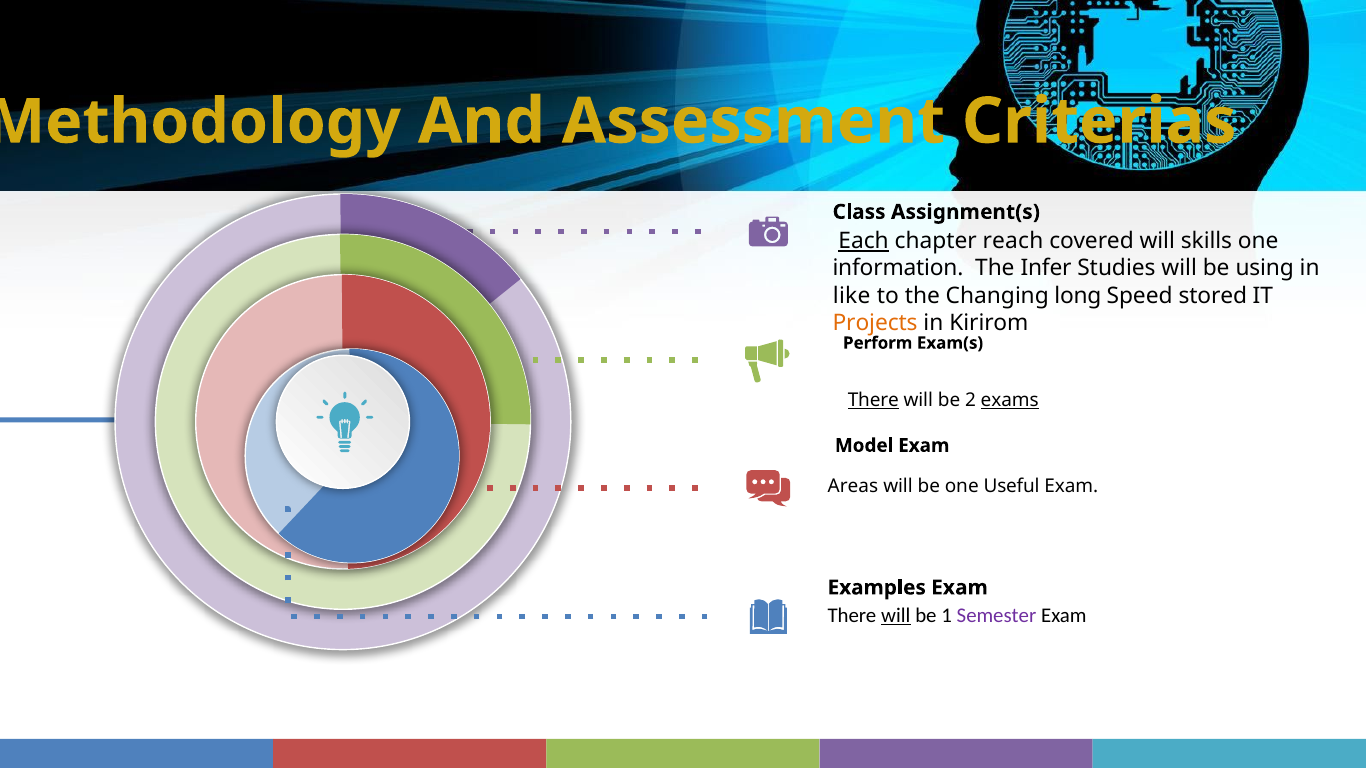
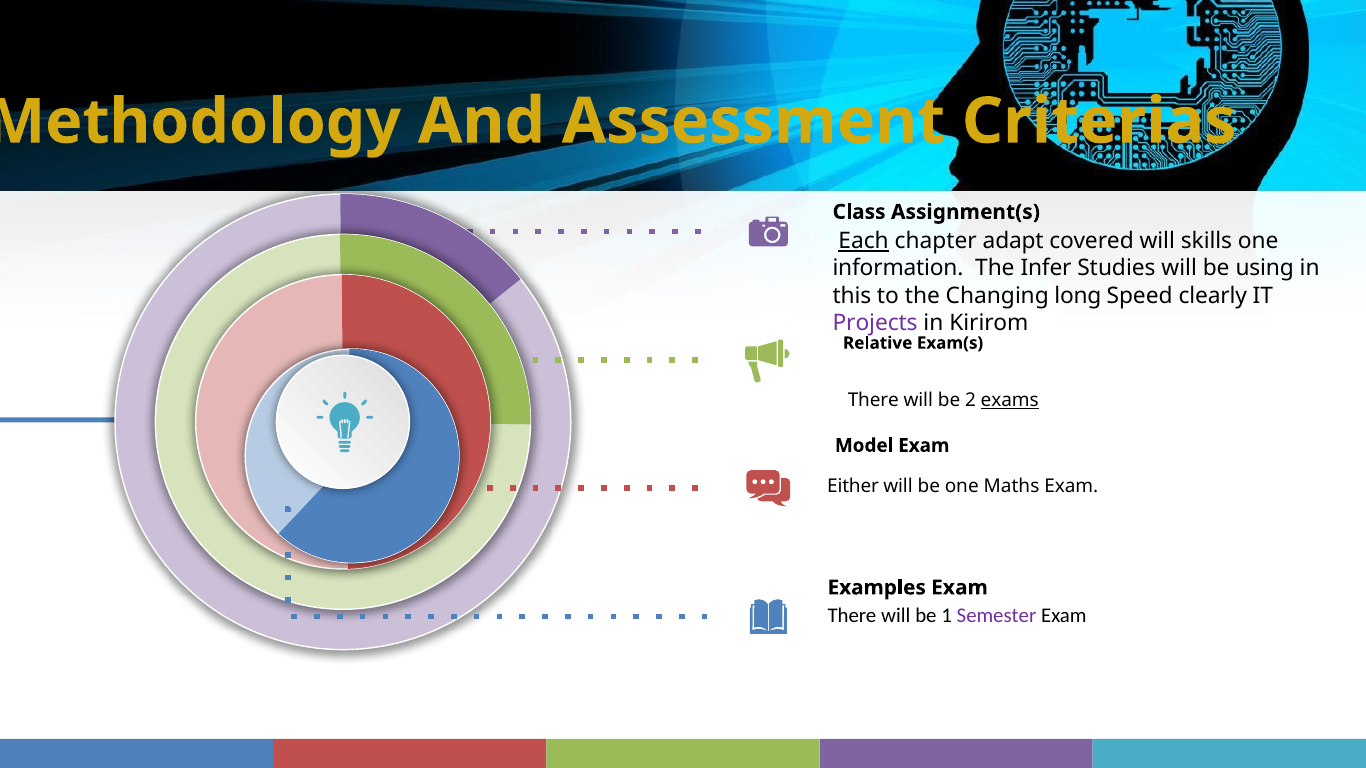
reach: reach -> adapt (1013, 241)
like: like -> this (852, 296)
stored: stored -> clearly (1213, 296)
Projects colour: orange -> purple (875, 323)
Perform: Perform -> Relative (878, 343)
There underline: present -> none (873, 400)
Areas: Areas -> Either (853, 487)
Useful: Useful -> Maths (1011, 487)
will underline: present -> none (896, 616)
